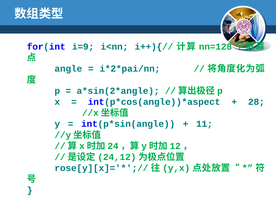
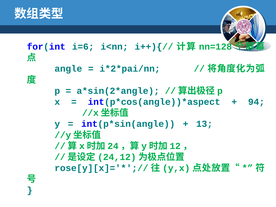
i=9: i=9 -> i=6 (83, 47)
28: 28 -> 94 (256, 102)
11: 11 -> 13 (204, 124)
